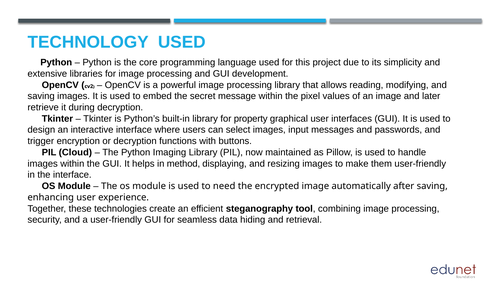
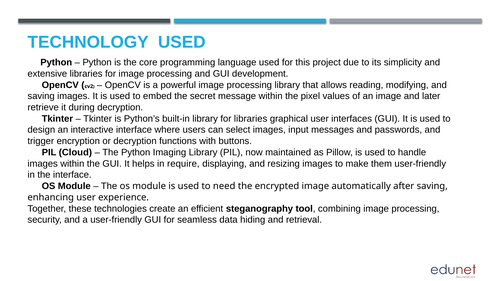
for property: property -> libraries (251, 119)
method: method -> require (183, 164)
